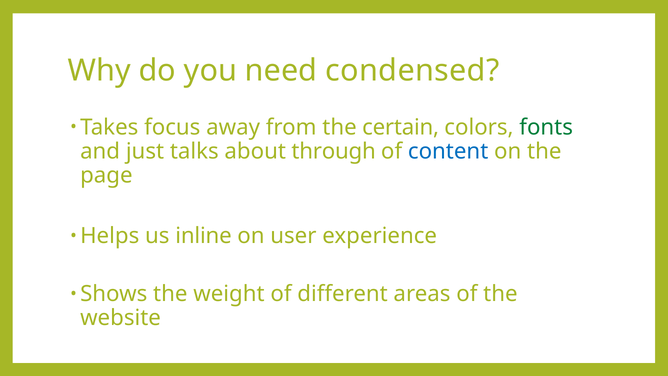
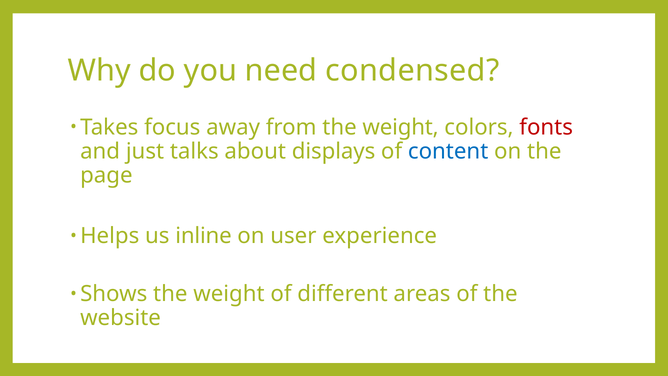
from the certain: certain -> weight (401, 127)
fonts colour: green -> red (546, 127)
through: through -> displays (334, 151)
